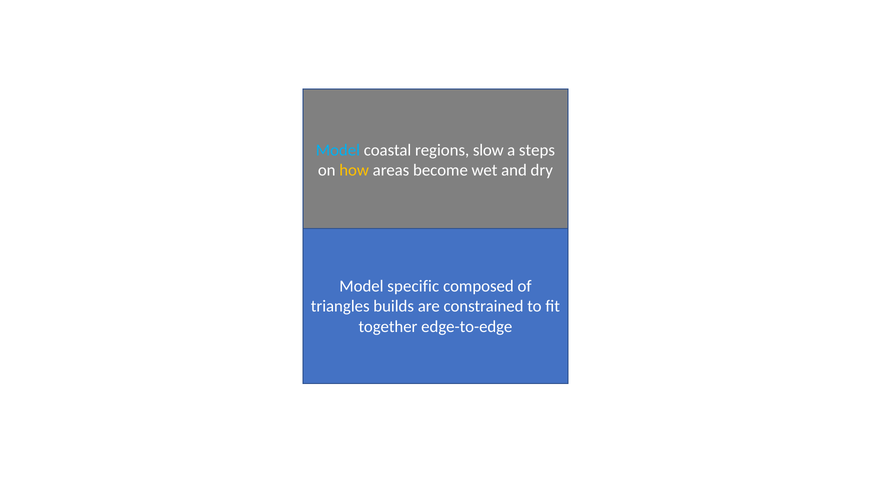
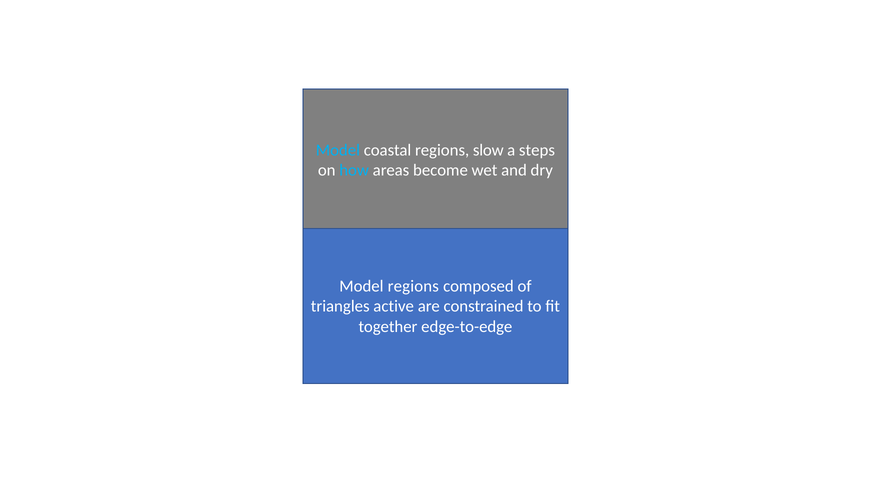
how colour: yellow -> light blue (354, 170)
Model specific: specific -> regions (413, 286)
builds: builds -> active (394, 306)
